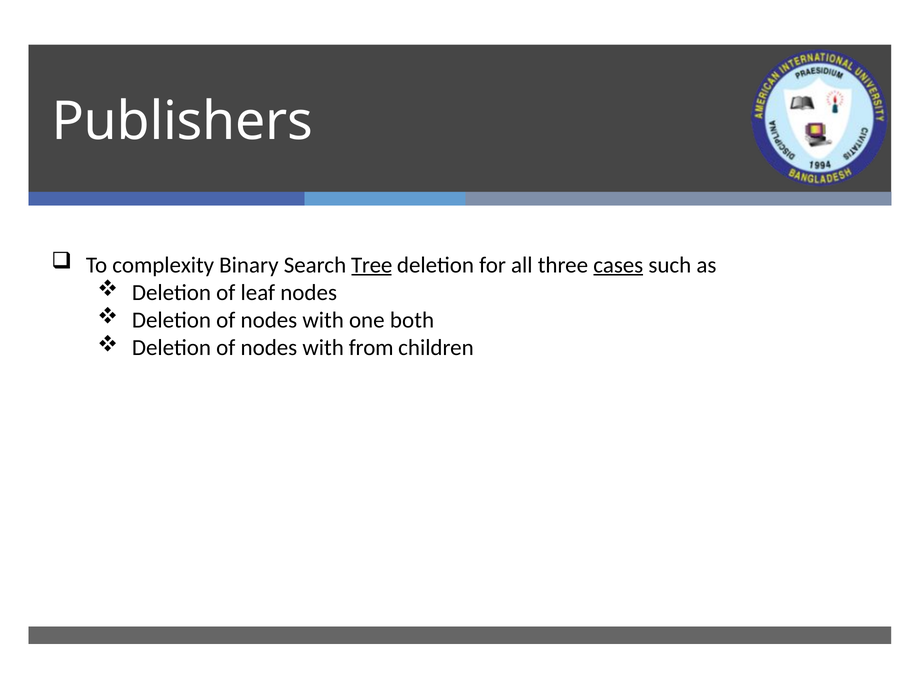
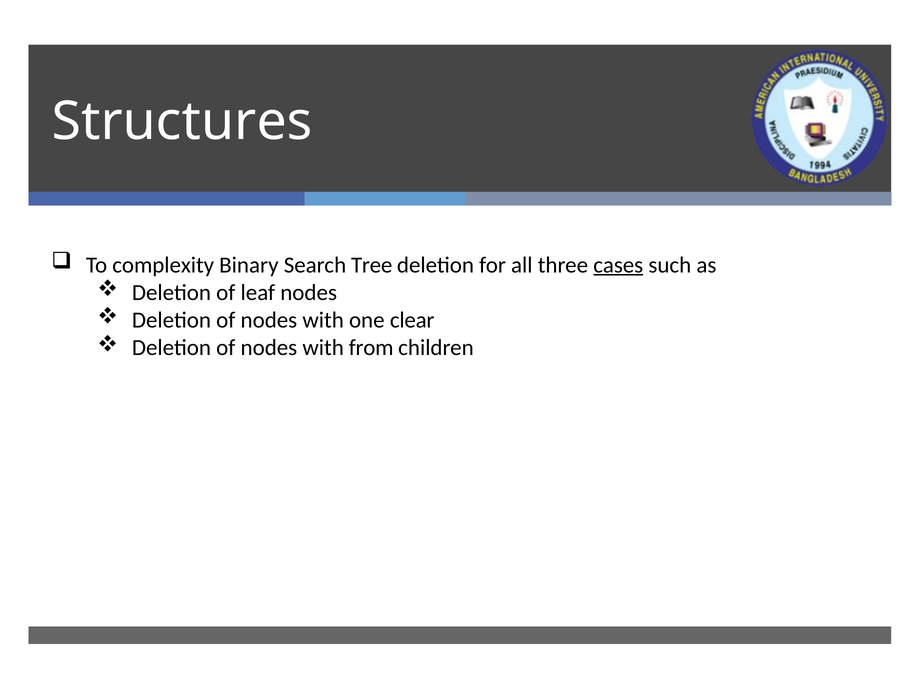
Publishers: Publishers -> Structures (182, 122)
Tree underline: present -> none (372, 265)
both: both -> clear (412, 320)
